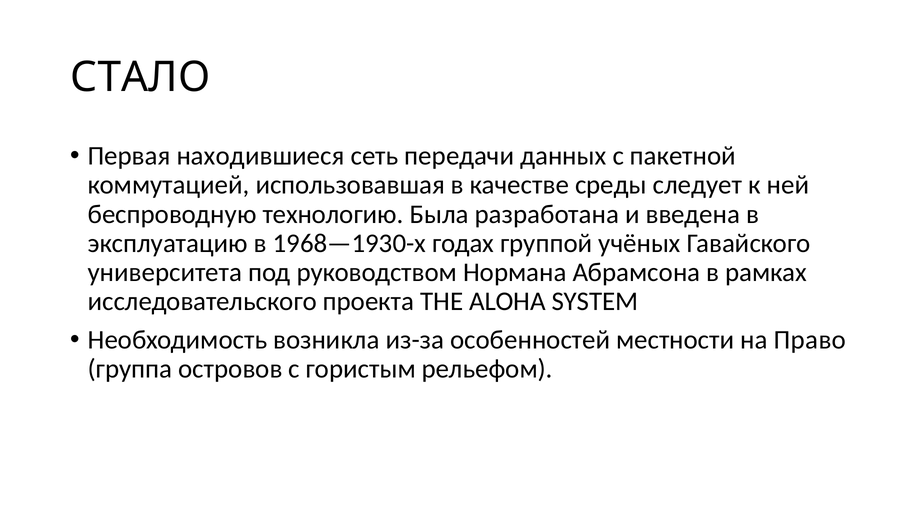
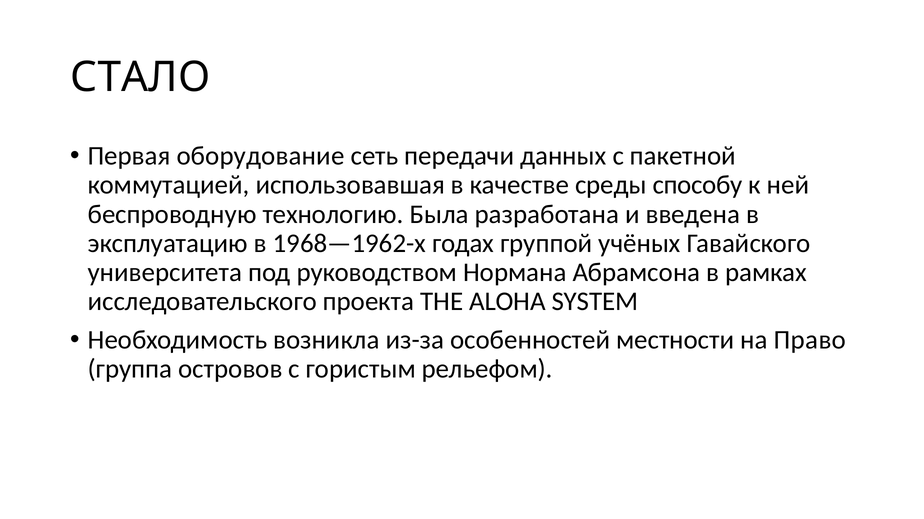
находившиеся: находившиеся -> оборудование (261, 156)
следует: следует -> способу (698, 185)
1968—1930-х: 1968—1930-х -> 1968—1962-х (349, 244)
